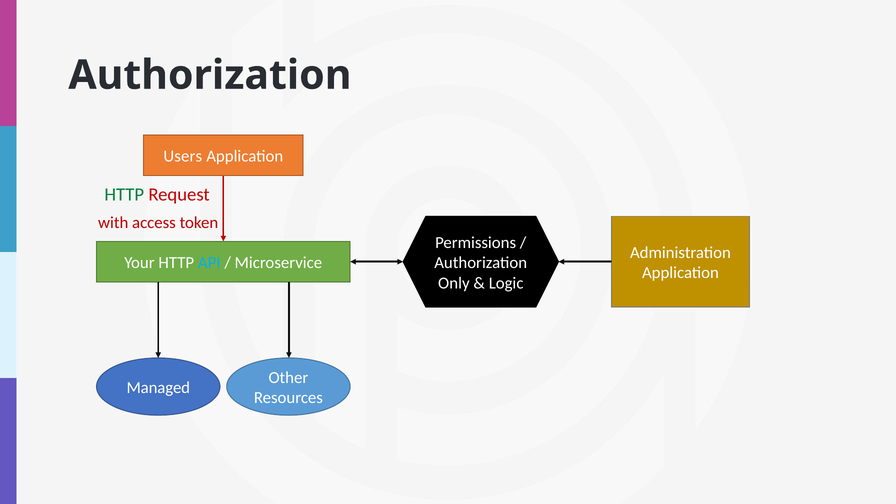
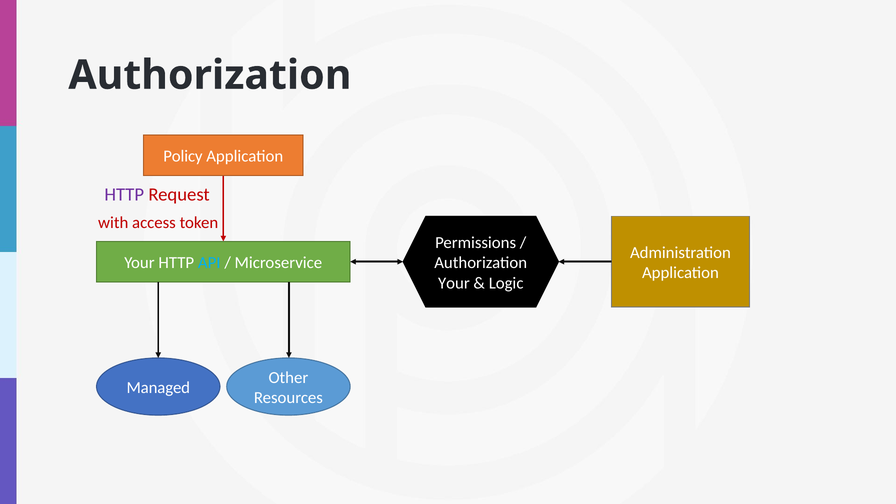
Users: Users -> Policy (183, 156)
HTTP colour: green -> purple (124, 194)
Only: Only -> Your (454, 283)
